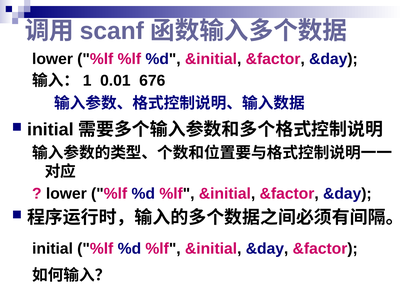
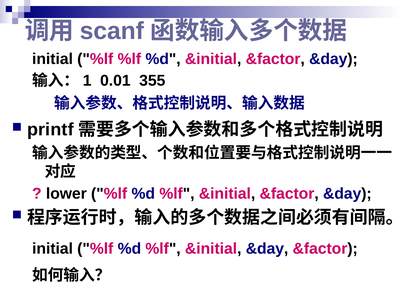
lower: lower -> initial (53, 59)
676: 676 -> 355 (152, 81)
initial: initial -> printf (50, 130)
